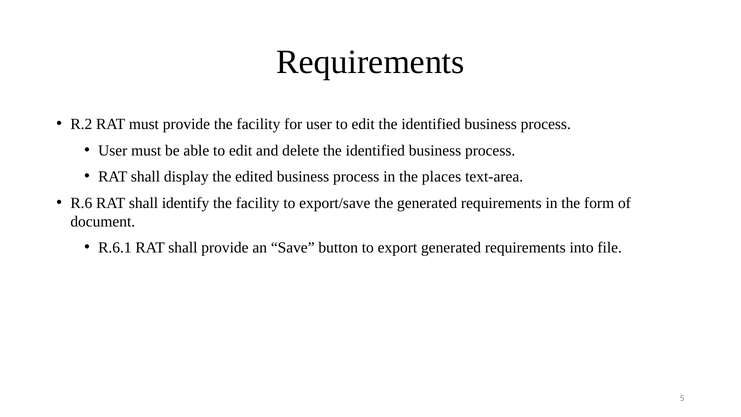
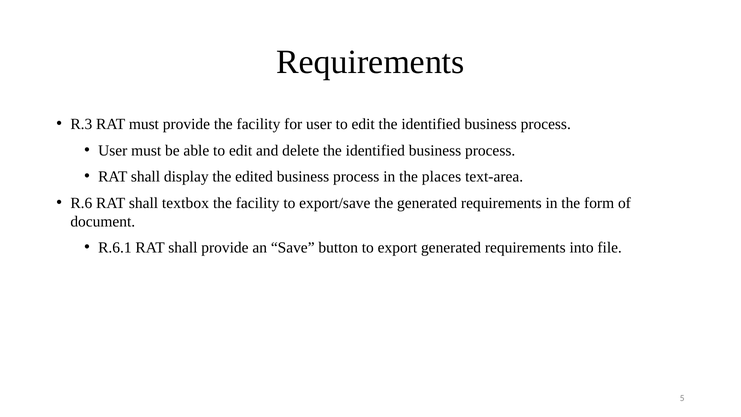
R.2: R.2 -> R.3 (81, 124)
identify: identify -> textbox (185, 203)
